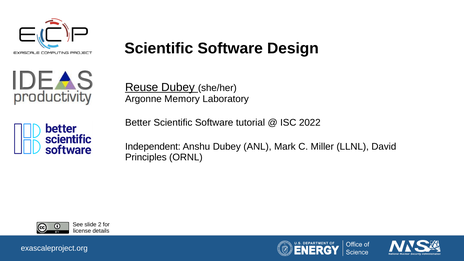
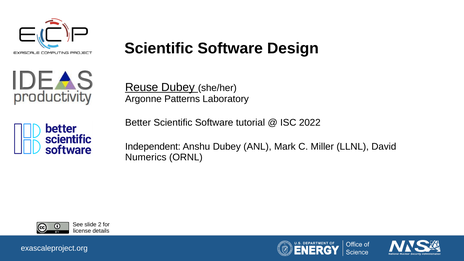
Memory: Memory -> Patterns (182, 99)
Principles: Principles -> Numerics (146, 157)
